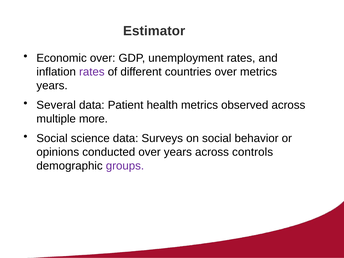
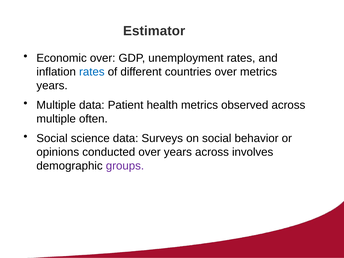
rates colour: purple -> blue (92, 72)
Several: Several -> Multiple (56, 105)
more: more -> often (93, 119)
controls: controls -> involves (253, 152)
